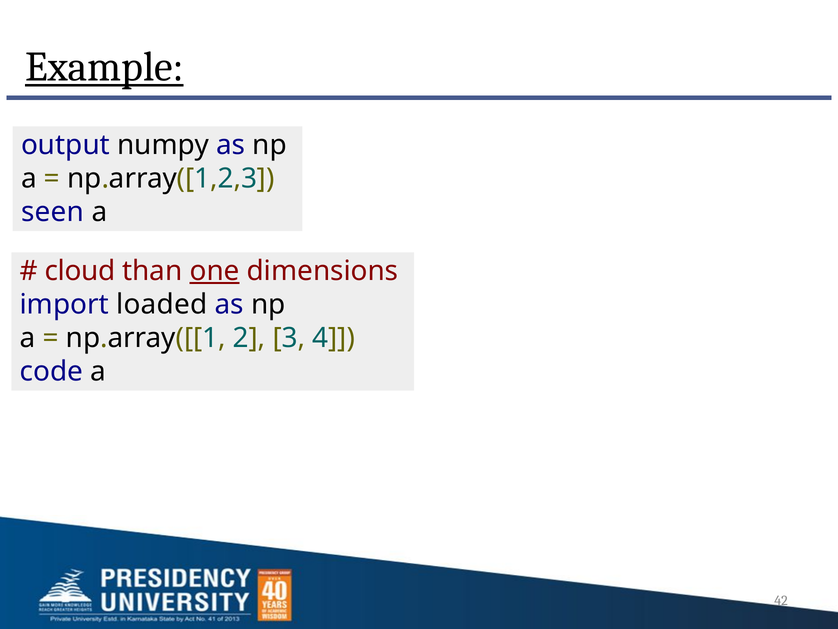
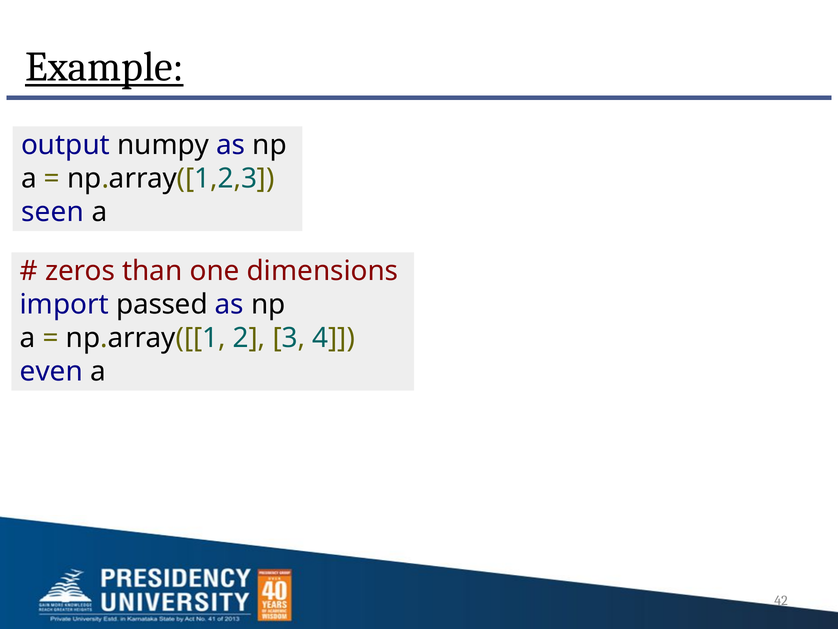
cloud: cloud -> zeros (80, 271)
one underline: present -> none (215, 271)
loaded: loaded -> passed (162, 304)
code: code -> even (51, 371)
